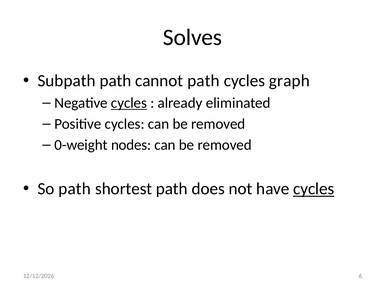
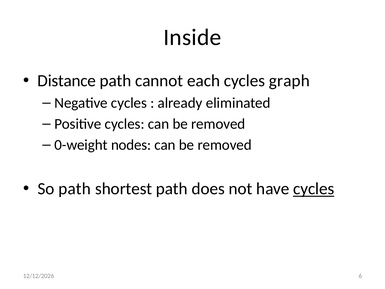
Solves: Solves -> Inside (192, 37)
Subpath: Subpath -> Distance (67, 81)
cannot path: path -> each (204, 81)
cycles underline: present -> none (129, 103)
